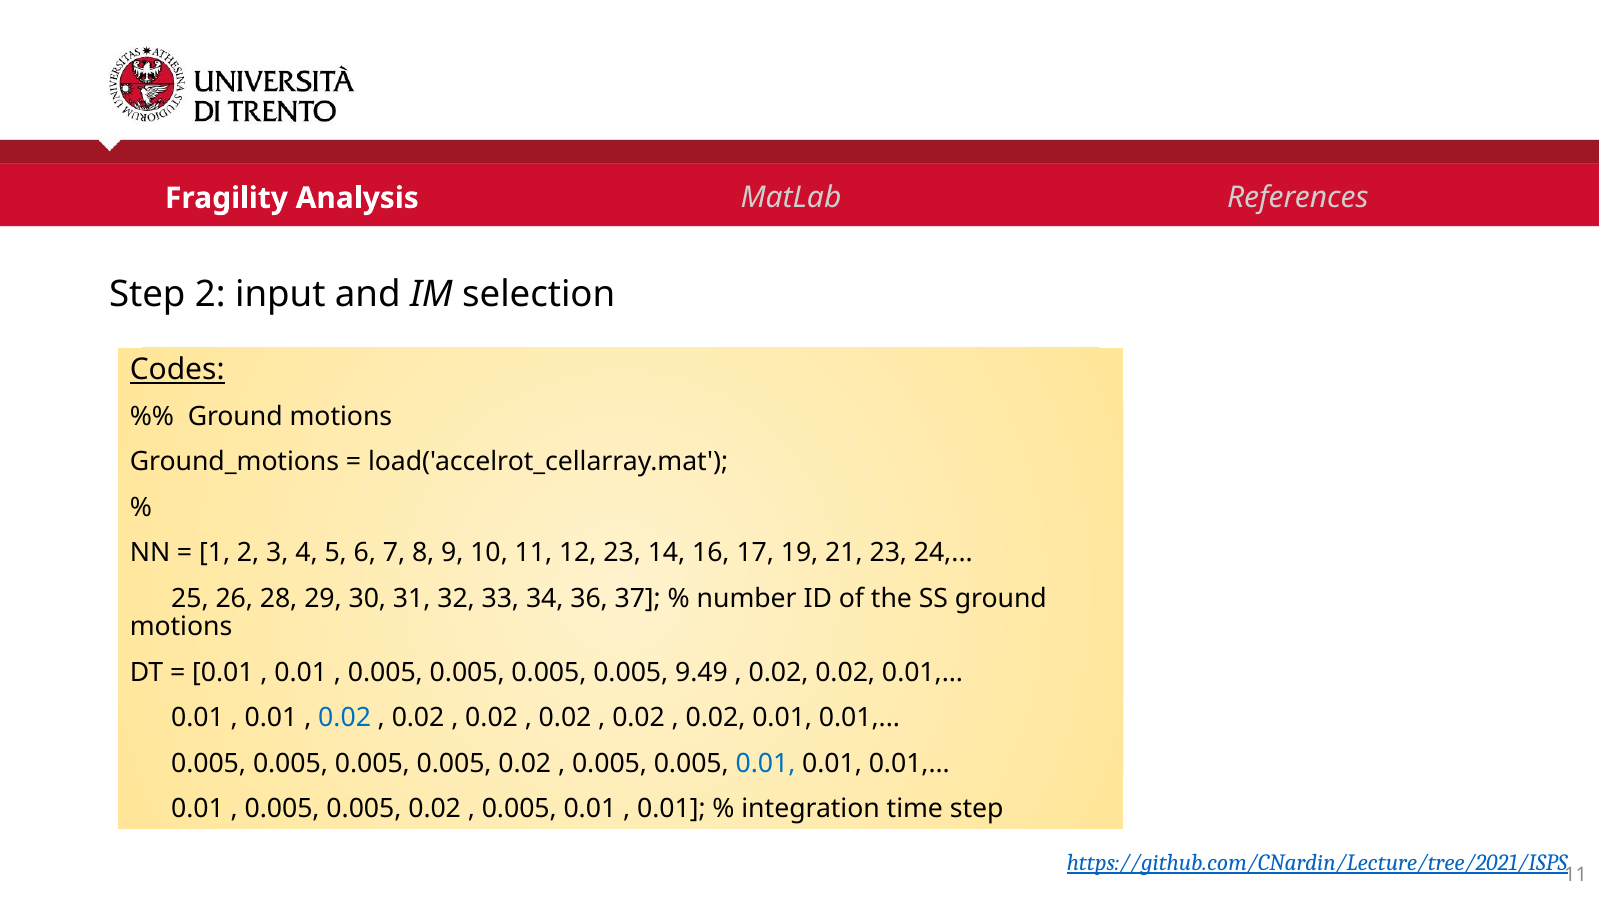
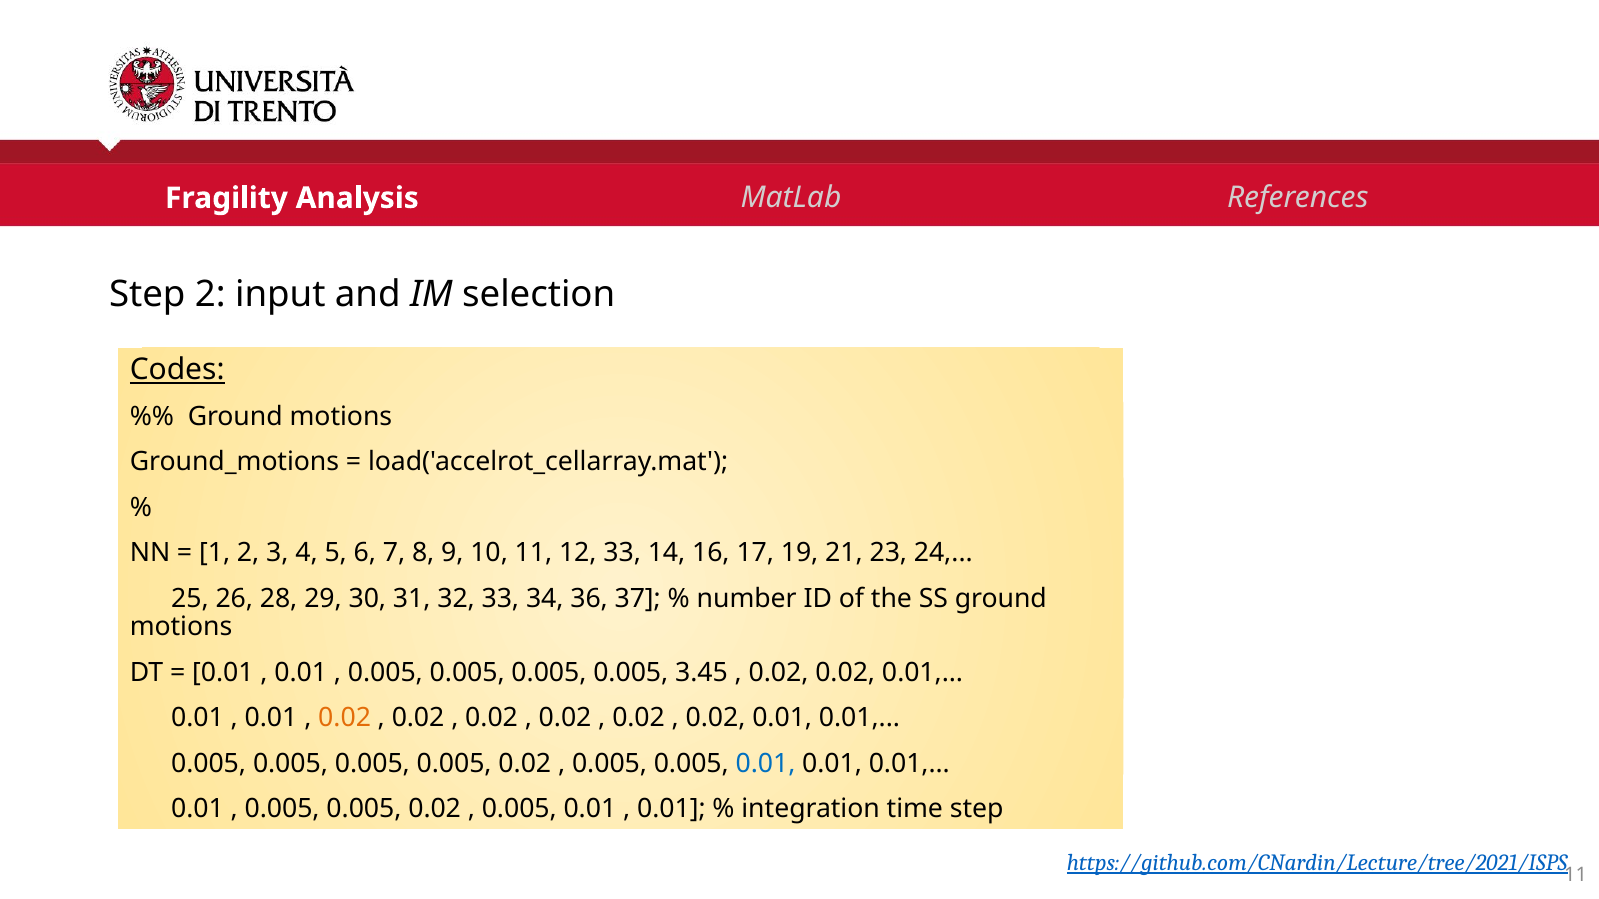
12 23: 23 -> 33 (622, 553)
9.49: 9.49 -> 3.45 (702, 673)
0.02 colour: blue -> orange (345, 718)
